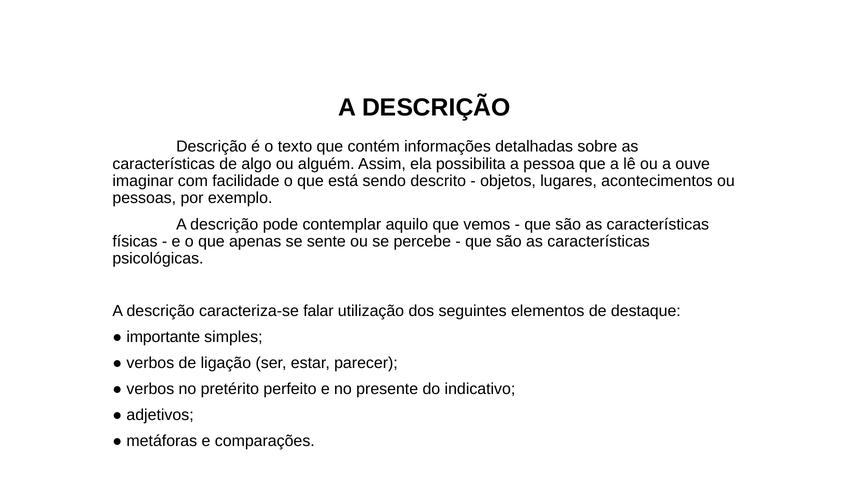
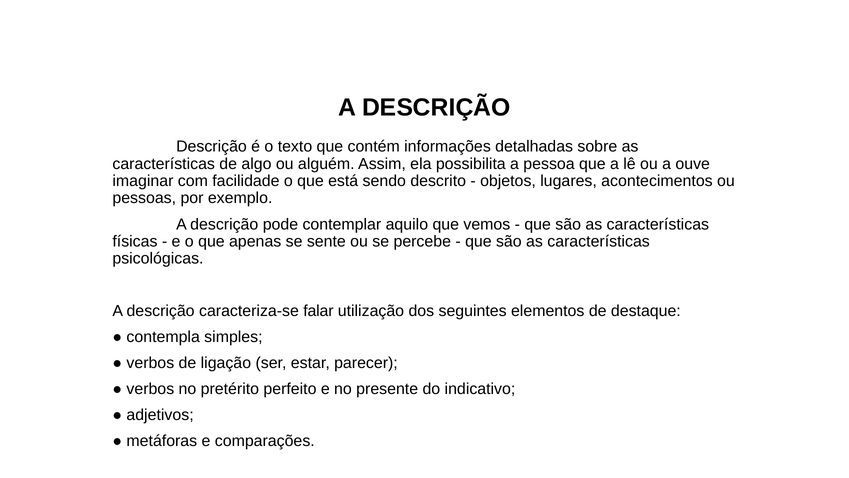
importante: importante -> contempla (163, 337)
